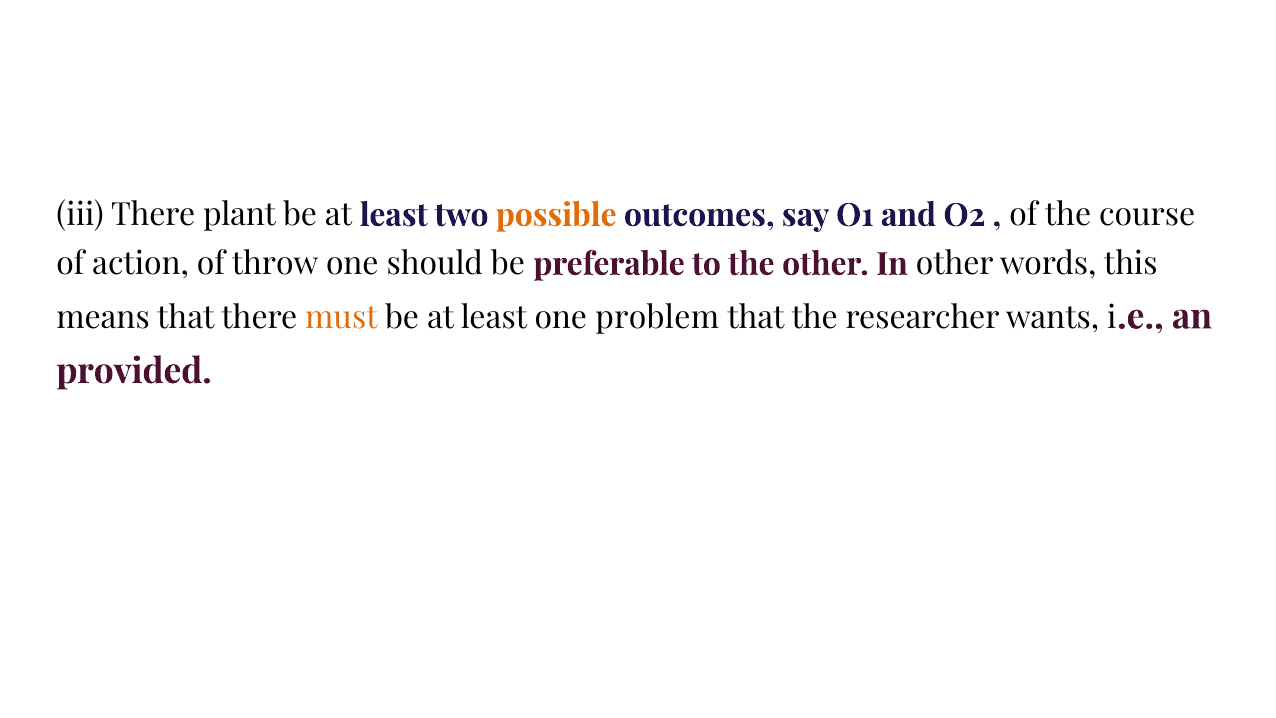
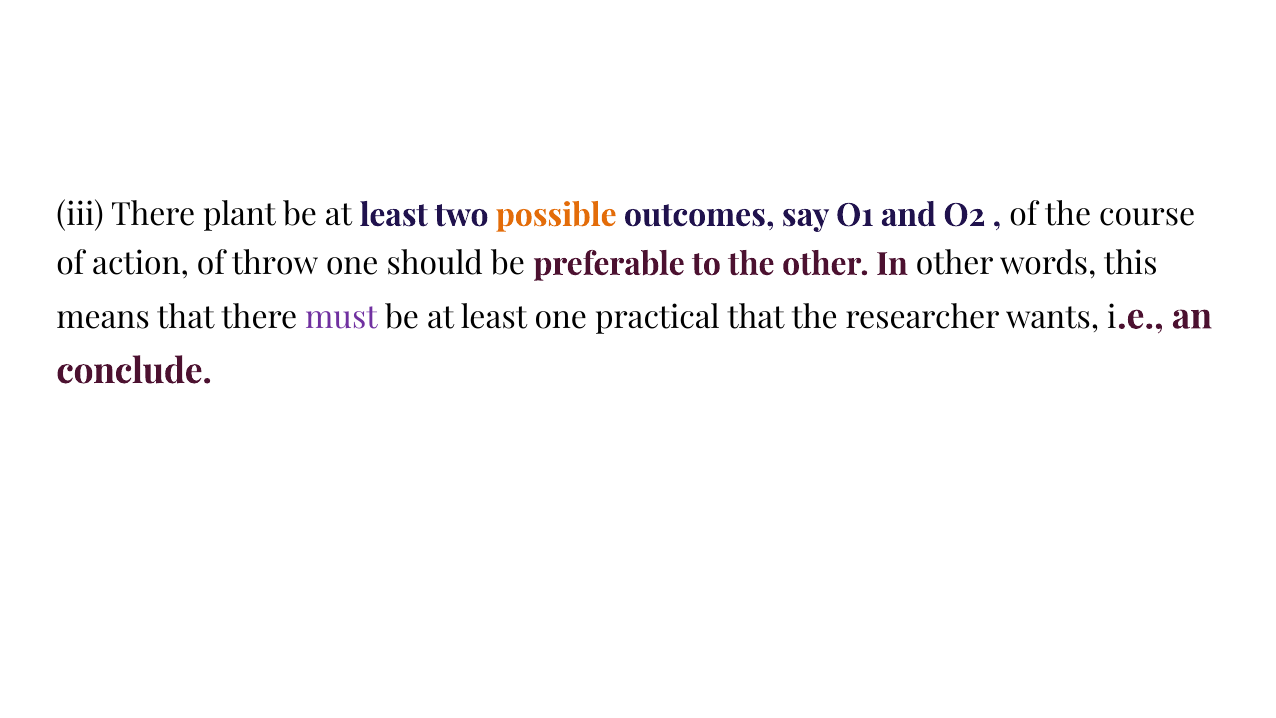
must colour: orange -> purple (341, 318)
problem: problem -> practical (657, 318)
provided: provided -> conclude (134, 371)
